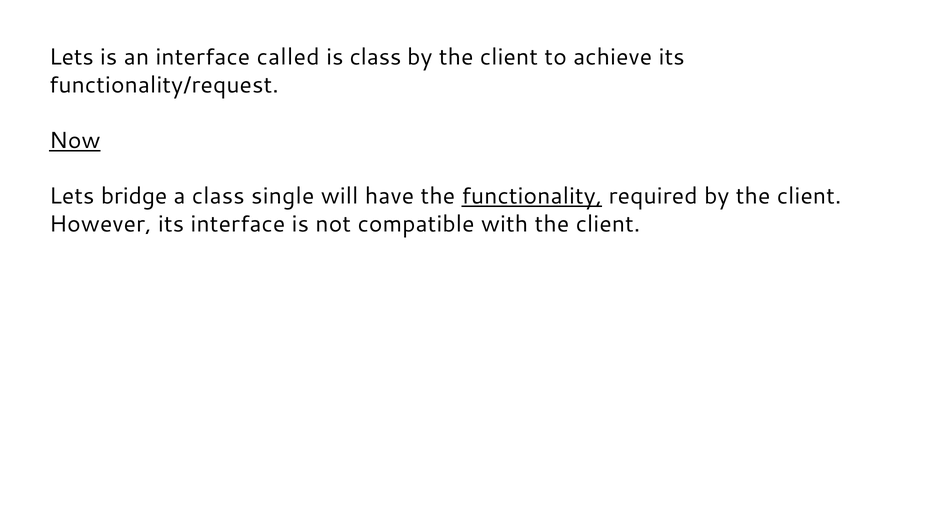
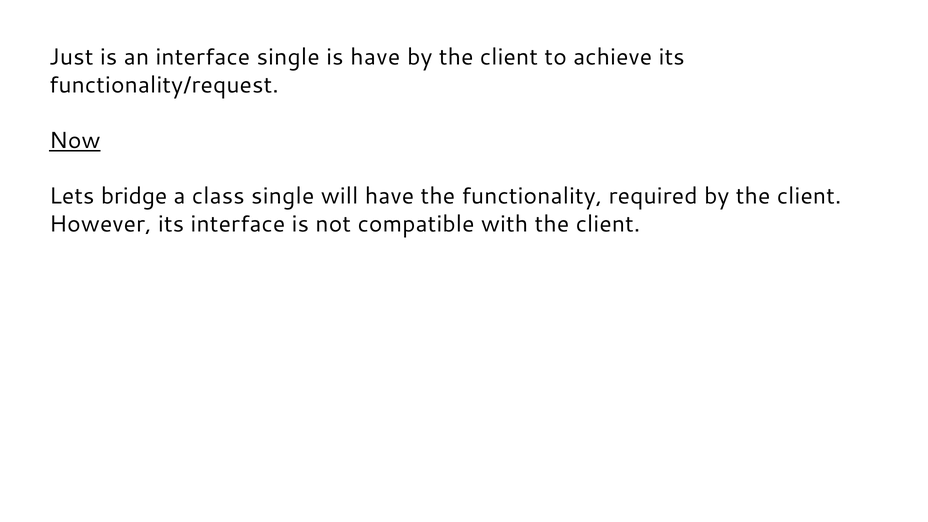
Lets: Lets -> Just (71, 57)
interface called: called -> single (288, 57)
is class: class -> have (375, 57)
functionality underline: present -> none (532, 196)
